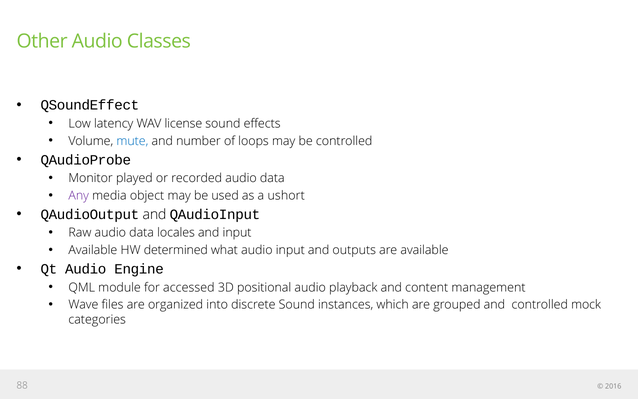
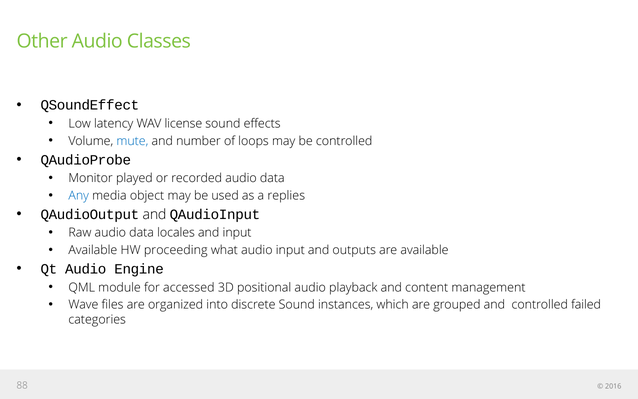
Any colour: purple -> blue (79, 195)
ushort: ushort -> replies (286, 195)
determined: determined -> proceeding (176, 250)
mock: mock -> failed (586, 305)
